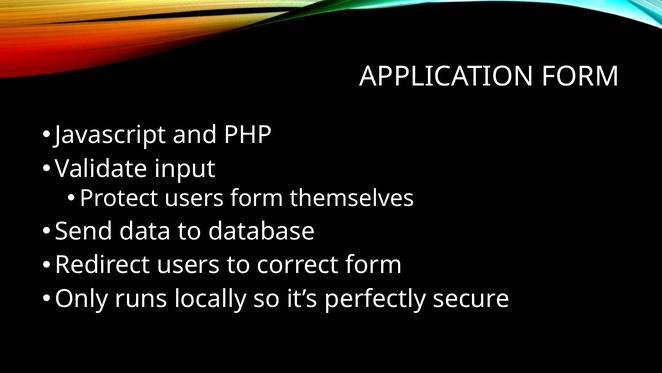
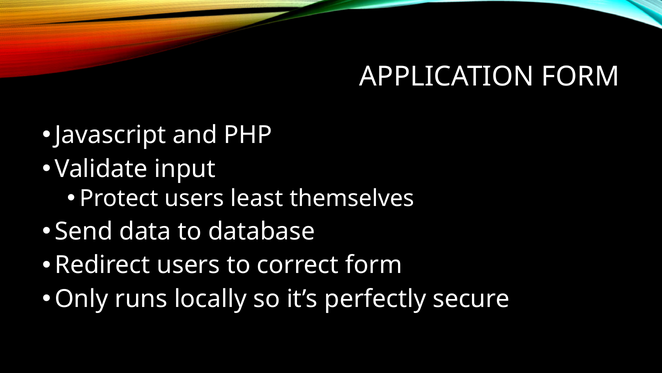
users form: form -> least (257, 198)
